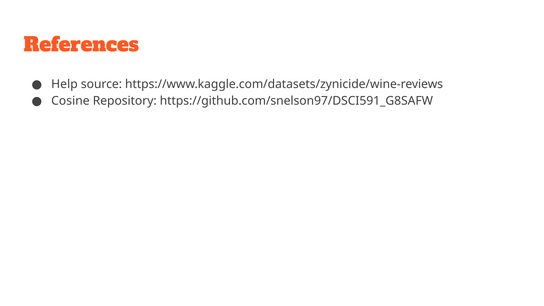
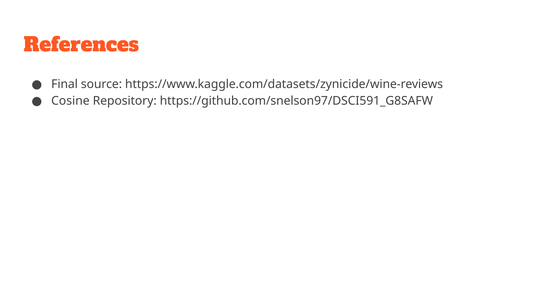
Help: Help -> Final (65, 84)
